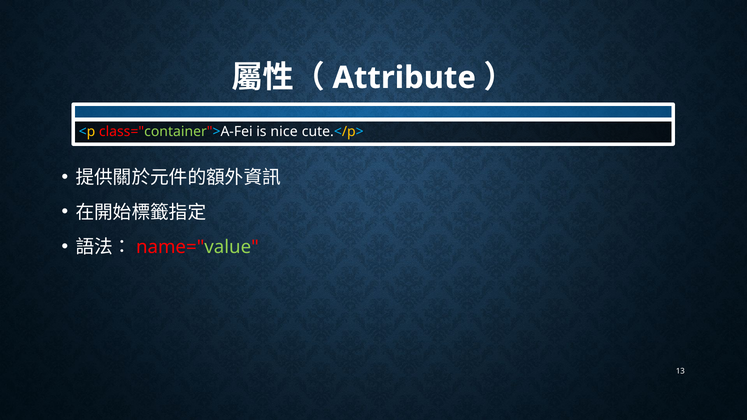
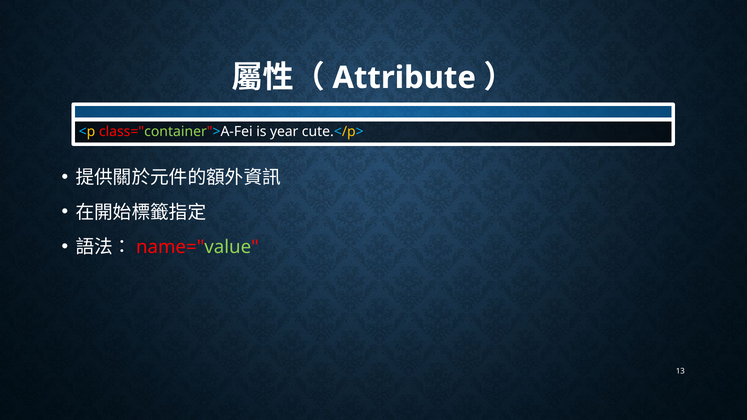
nice: nice -> year (284, 132)
